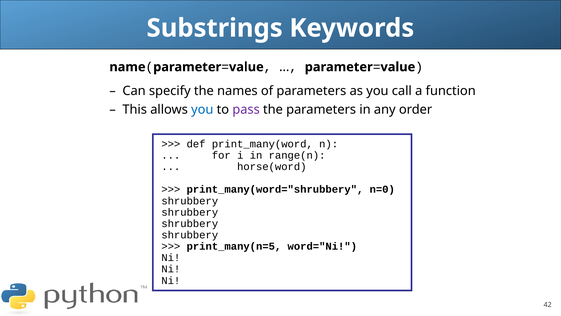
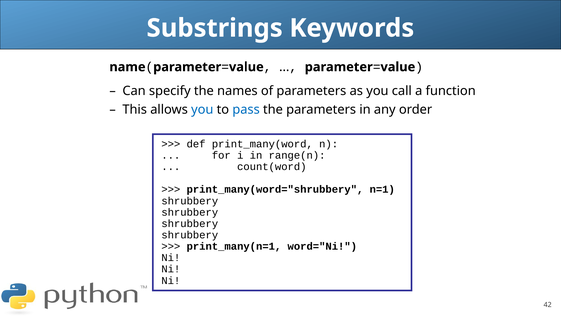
pass colour: purple -> blue (246, 109)
horse(word: horse(word -> count(word (272, 167)
n=0: n=0 -> n=1 (382, 189)
print_many(n=5: print_many(n=5 -> print_many(n=1 (234, 246)
